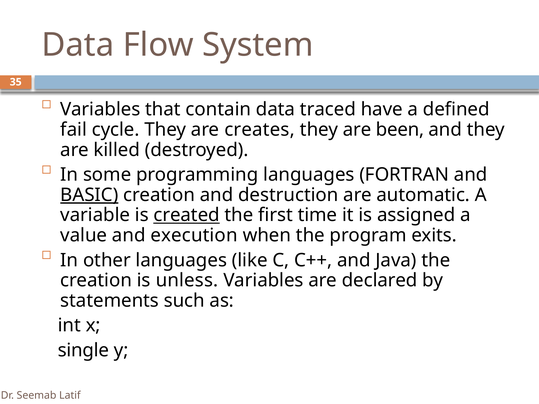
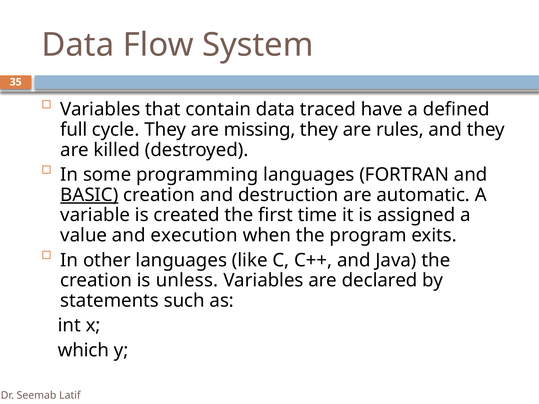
fail: fail -> full (74, 130)
creates: creates -> missing (260, 130)
been: been -> rules (400, 130)
created underline: present -> none (187, 215)
single: single -> which (83, 351)
